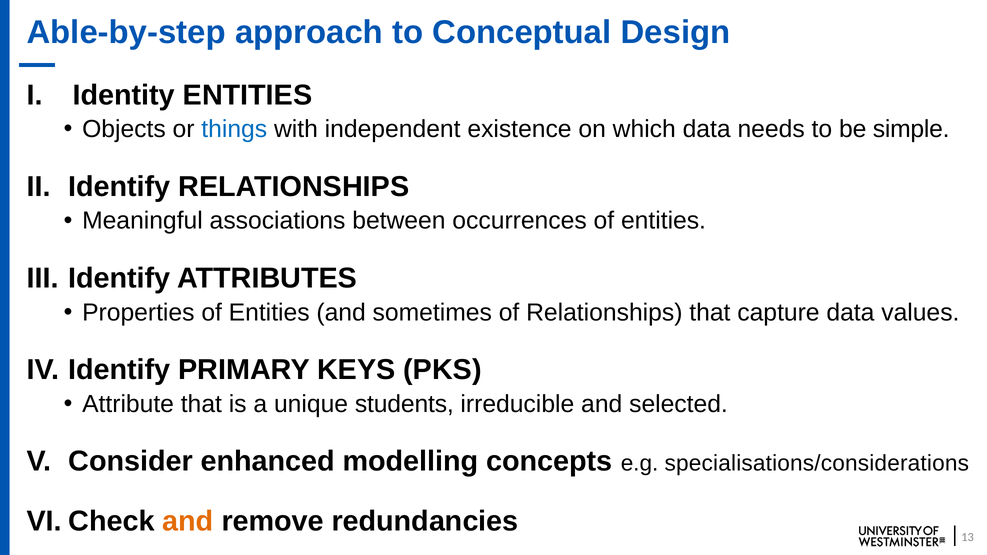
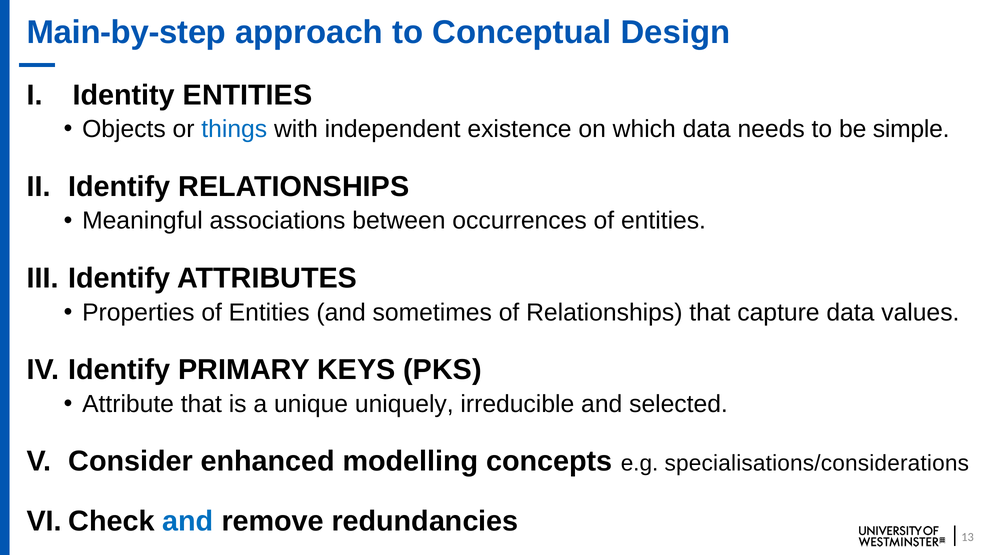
Able-by-step: Able-by-step -> Main-by-step (126, 32)
students: students -> uniquely (404, 404)
and colour: orange -> blue (188, 521)
